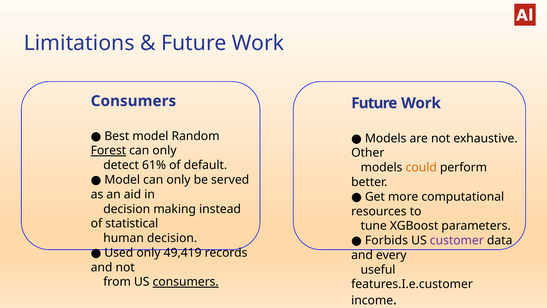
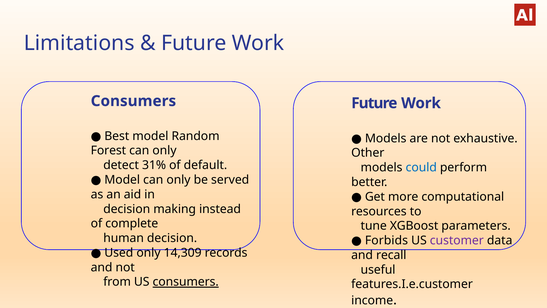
Forest underline: present -> none (108, 150)
61%: 61% -> 31% (154, 165)
could colour: orange -> blue (421, 167)
statistical: statistical -> complete (132, 223)
49,419: 49,419 -> 14,309 (183, 253)
every: every -> recall (391, 255)
